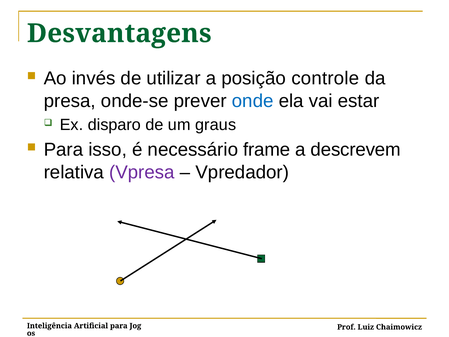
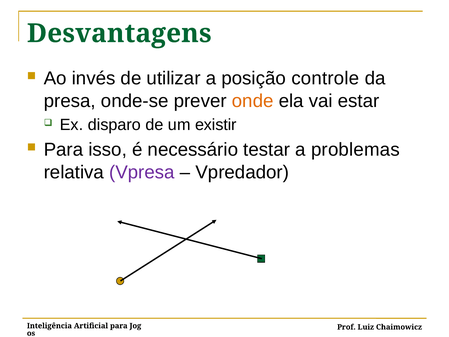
onde colour: blue -> orange (253, 101)
graus: graus -> existir (216, 125)
frame: frame -> testar (267, 150)
descrevem: descrevem -> problemas (355, 150)
